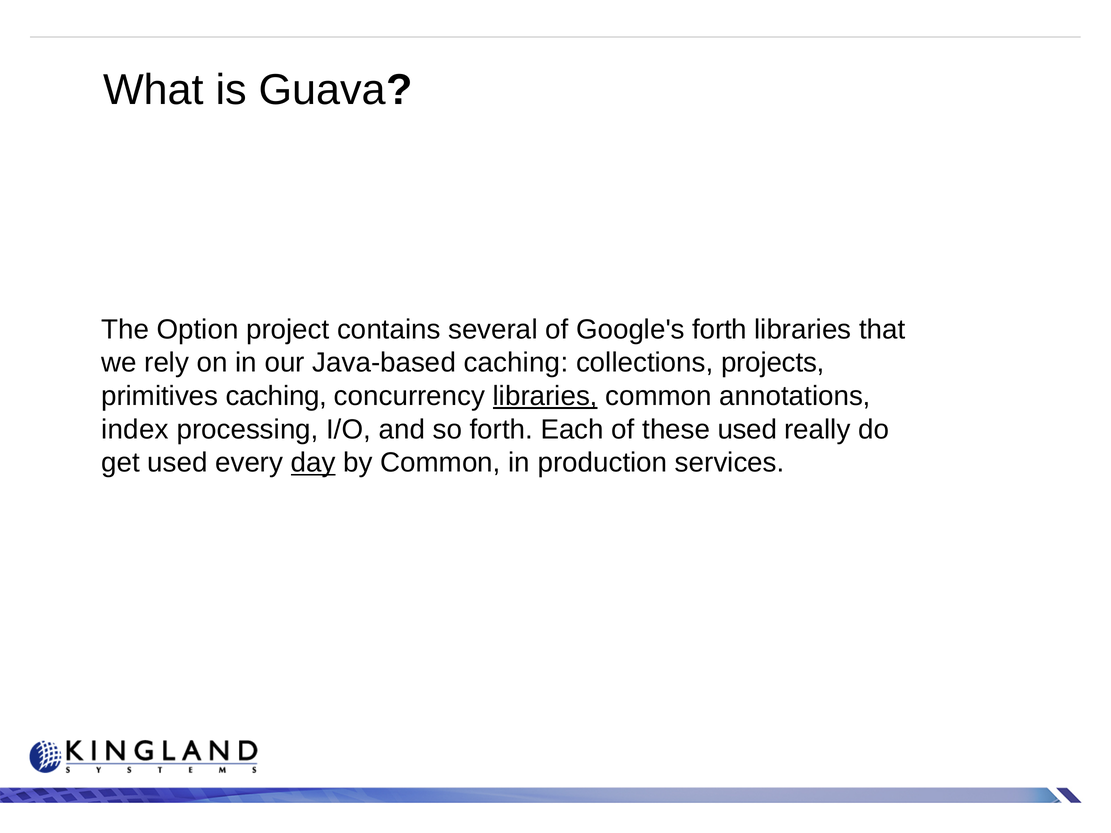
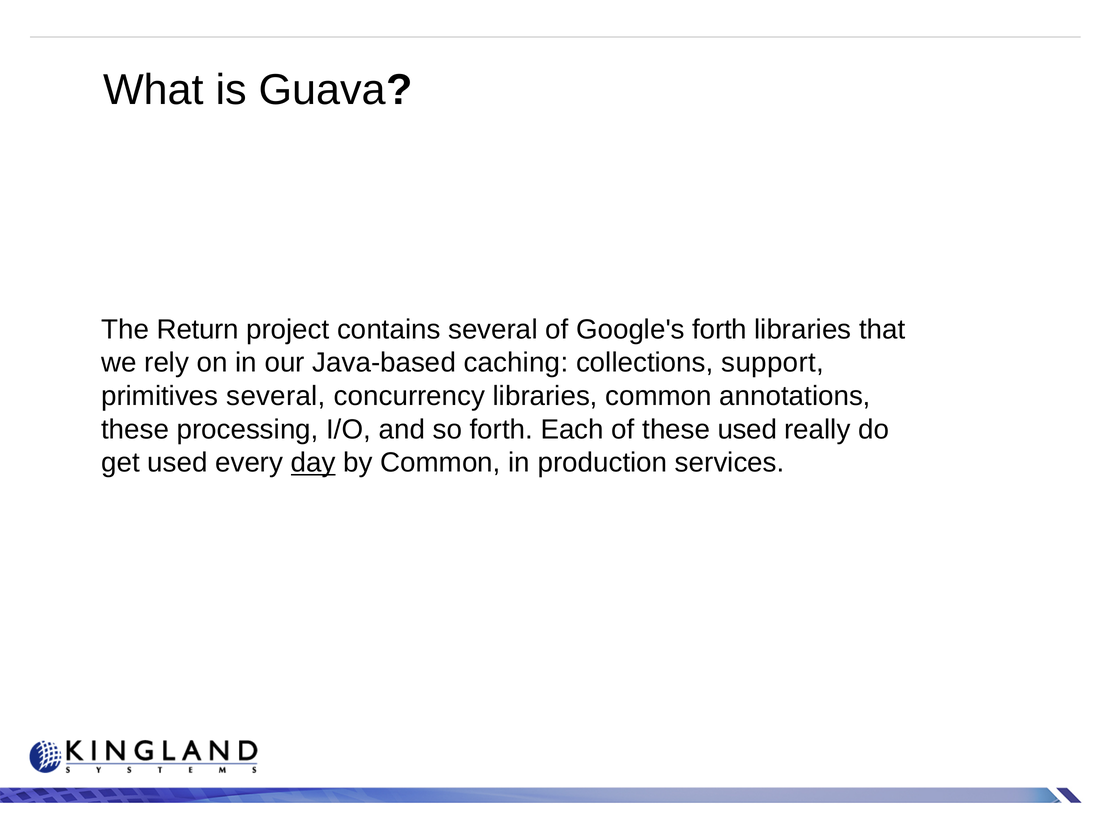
Option: Option -> Return (198, 330)
projects: projects -> support (773, 363)
primitives caching: caching -> several (276, 396)
libraries underline: present -> none (545, 396)
index: index -> these (135, 430)
